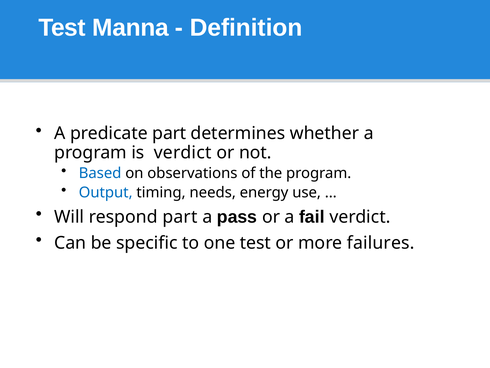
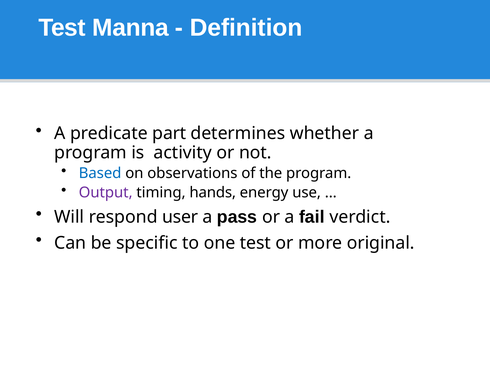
is verdict: verdict -> activity (183, 152)
Output colour: blue -> purple (106, 192)
needs: needs -> hands (213, 192)
respond part: part -> user (180, 217)
failures: failures -> original (381, 243)
